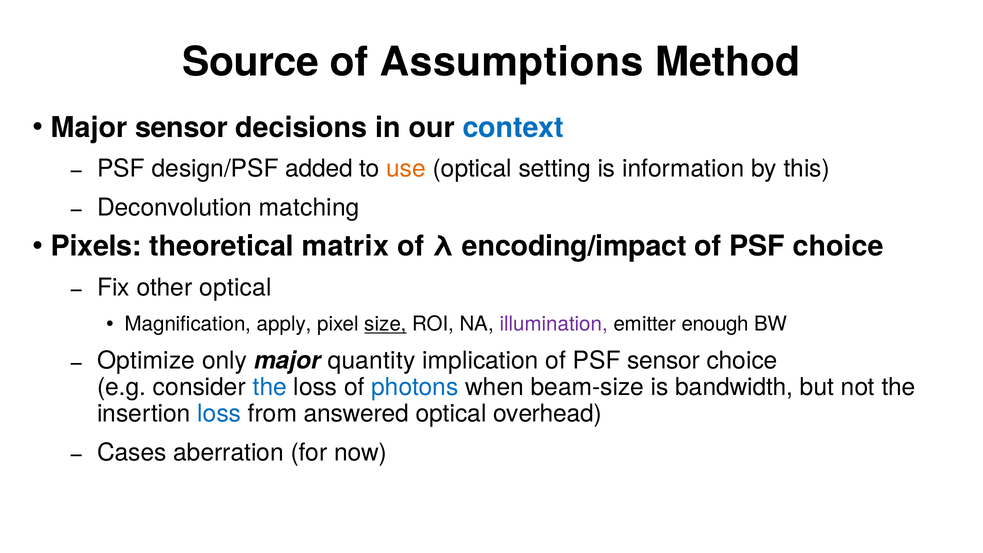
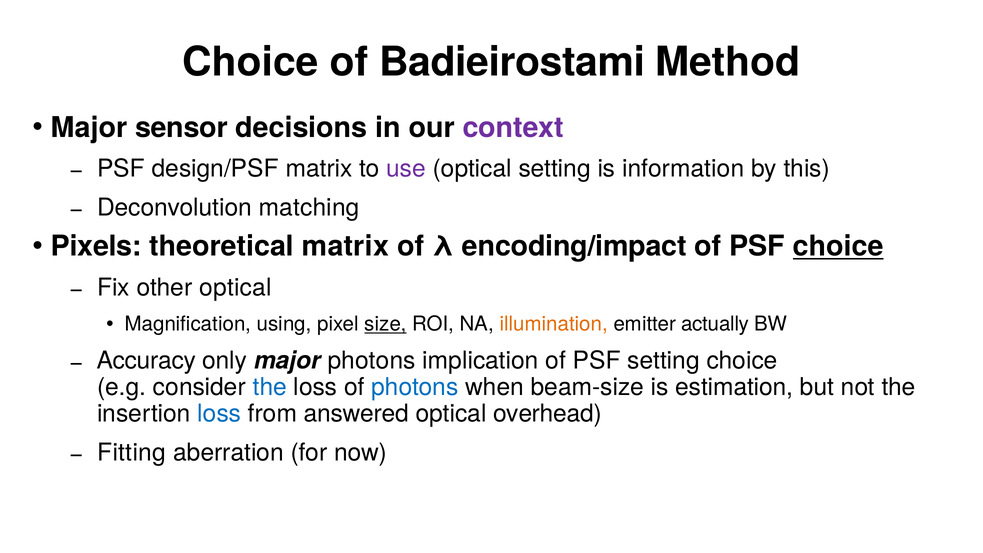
Source: Source -> Choice (251, 62)
Assumptions: Assumptions -> Badieirostami (512, 62)
context colour: blue -> purple (513, 128)
design/PSF added: added -> matrix (319, 169)
use colour: orange -> purple (406, 169)
choice underline: none -> present (838, 246)
apply: apply -> using (284, 324)
illumination colour: purple -> orange (554, 324)
enough: enough -> actually (715, 324)
Optimize: Optimize -> Accuracy (146, 361)
major quantity: quantity -> photons (372, 361)
PSF sensor: sensor -> setting (663, 361)
bandwidth: bandwidth -> estimation (734, 387)
Cases: Cases -> Fitting (132, 453)
